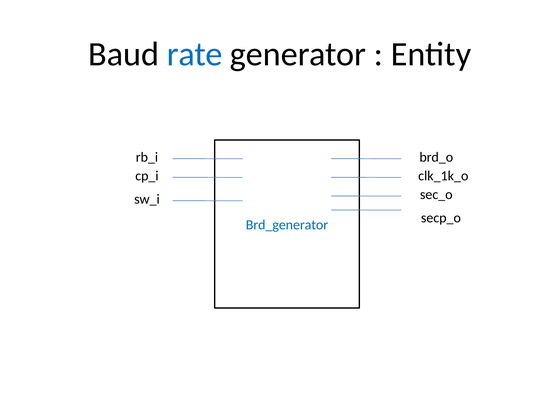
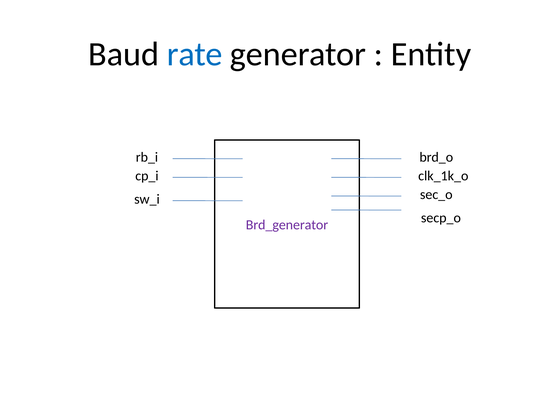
Brd_generator colour: blue -> purple (287, 225)
